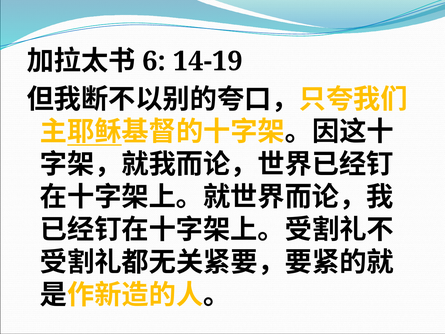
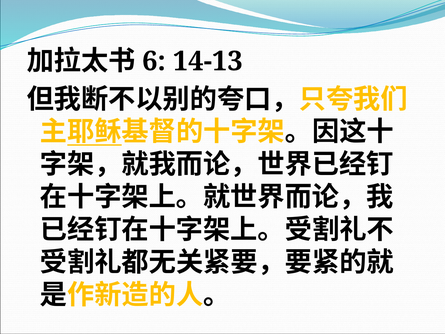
14-19: 14-19 -> 14-13 (208, 61)
